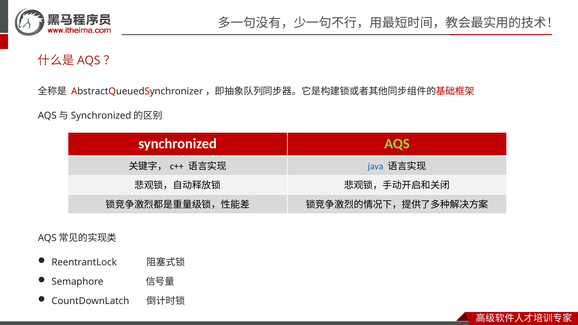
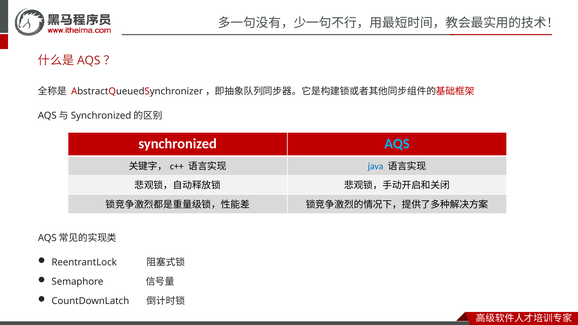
AQS colour: light green -> light blue (397, 144)
